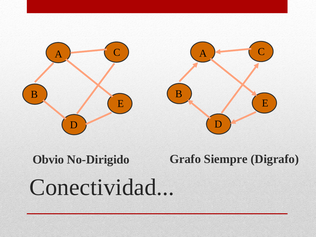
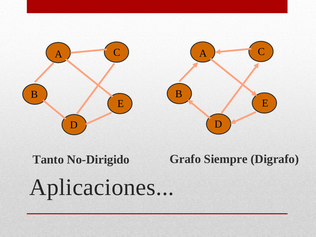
Obvio: Obvio -> Tanto (48, 160)
Conectividad: Conectividad -> Aplicaciones (102, 187)
